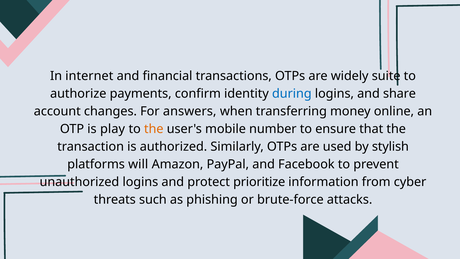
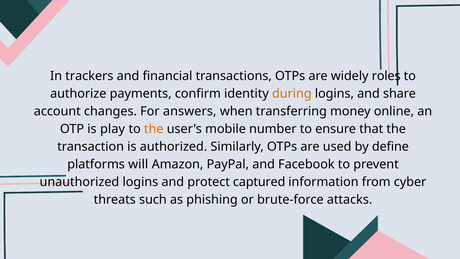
internet: internet -> trackers (89, 76)
suite: suite -> roles (386, 76)
during colour: blue -> orange (292, 94)
stylish: stylish -> define (390, 147)
prioritize: prioritize -> captured (259, 182)
